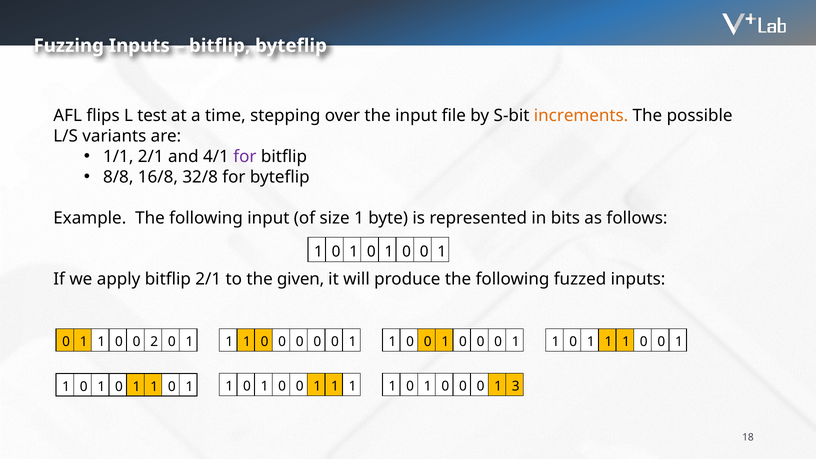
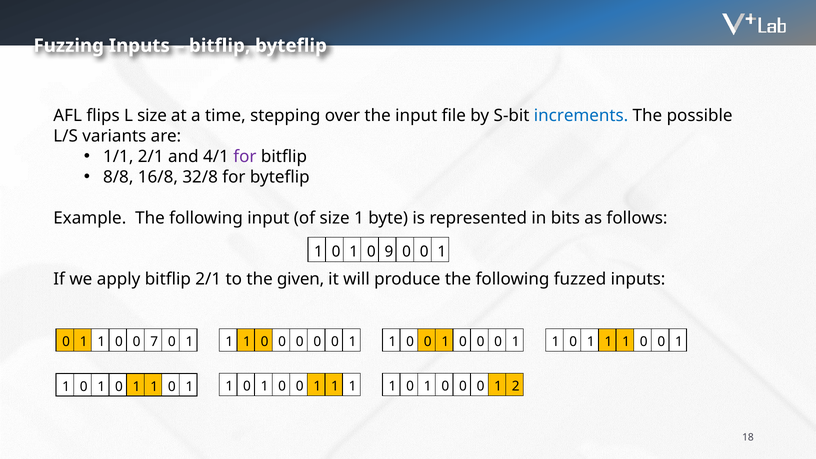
L test: test -> size (152, 116)
increments colour: orange -> blue (581, 116)
1: 1 -> 9 (389, 251)
2: 2 -> 7 (154, 342)
3: 3 -> 2 (516, 386)
